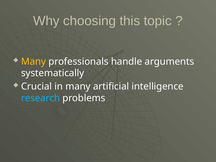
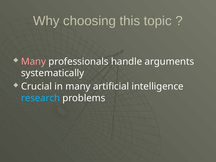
Many colour: yellow -> pink (34, 62)
